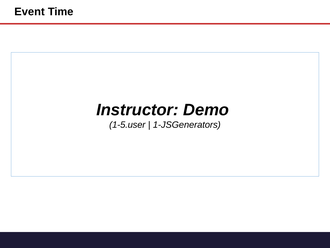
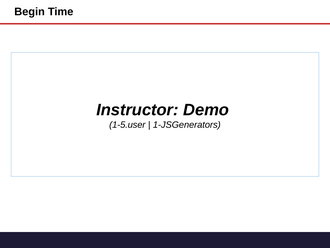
Event: Event -> Begin (30, 12)
